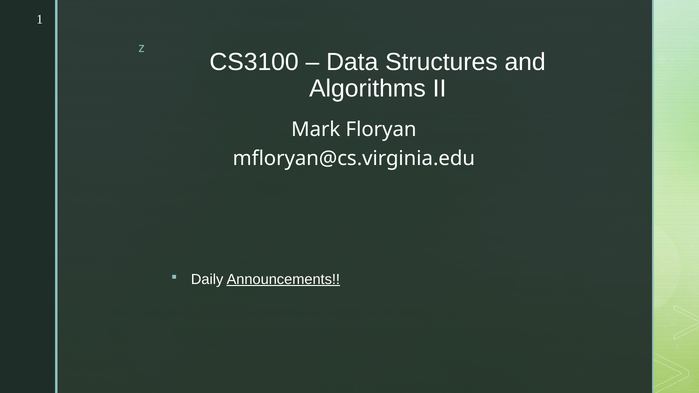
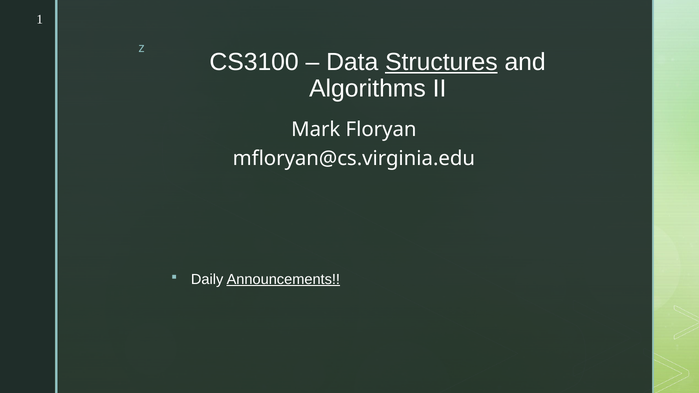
Structures underline: none -> present (441, 62)
